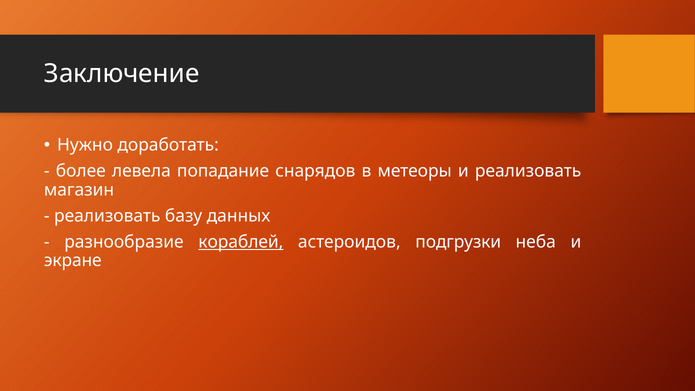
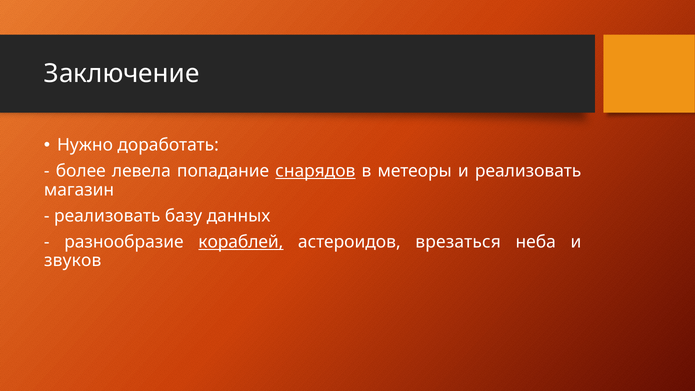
снарядов underline: none -> present (315, 171)
подгрузки: подгрузки -> врезаться (458, 242)
экране: экране -> звуков (73, 261)
